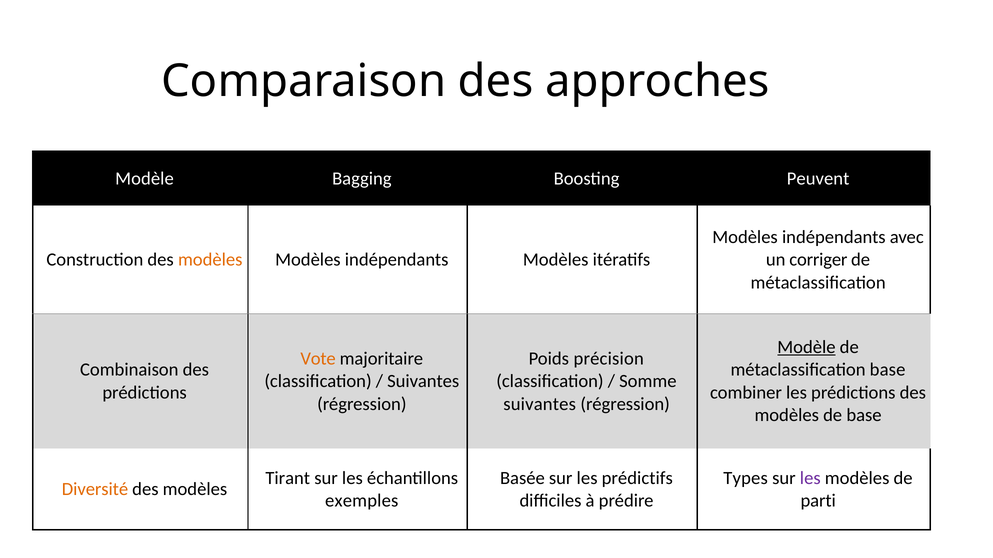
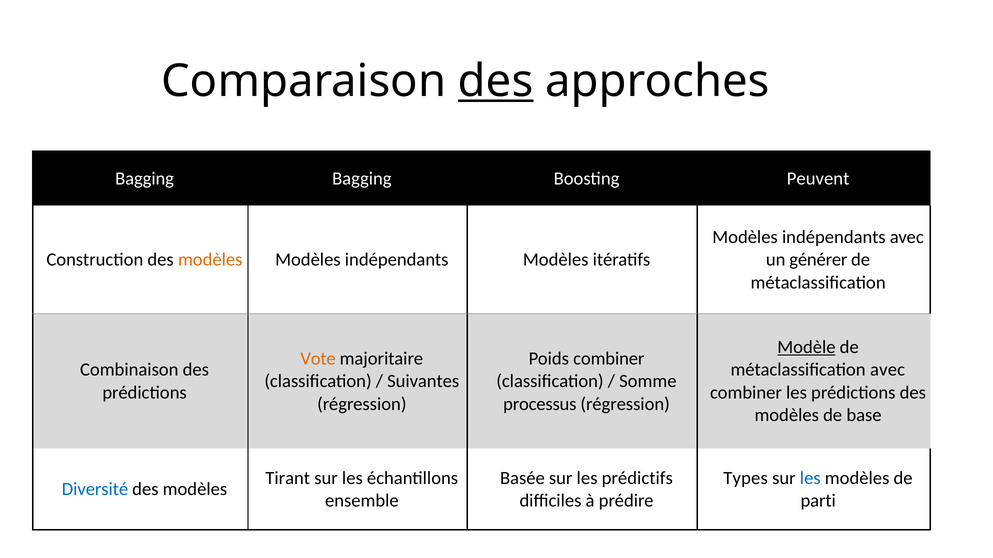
des underline: none -> present (496, 81)
Modèle: Modèle -> Bagging (145, 179)
corriger: corriger -> générer (818, 260)
Poids précision: précision -> combiner (609, 359)
métaclassification base: base -> avec (888, 370)
suivantes: suivantes -> processus (540, 404)
les colour: purple -> blue (810, 478)
Diversité colour: orange -> blue (95, 490)
exemples: exemples -> ensemble (362, 501)
